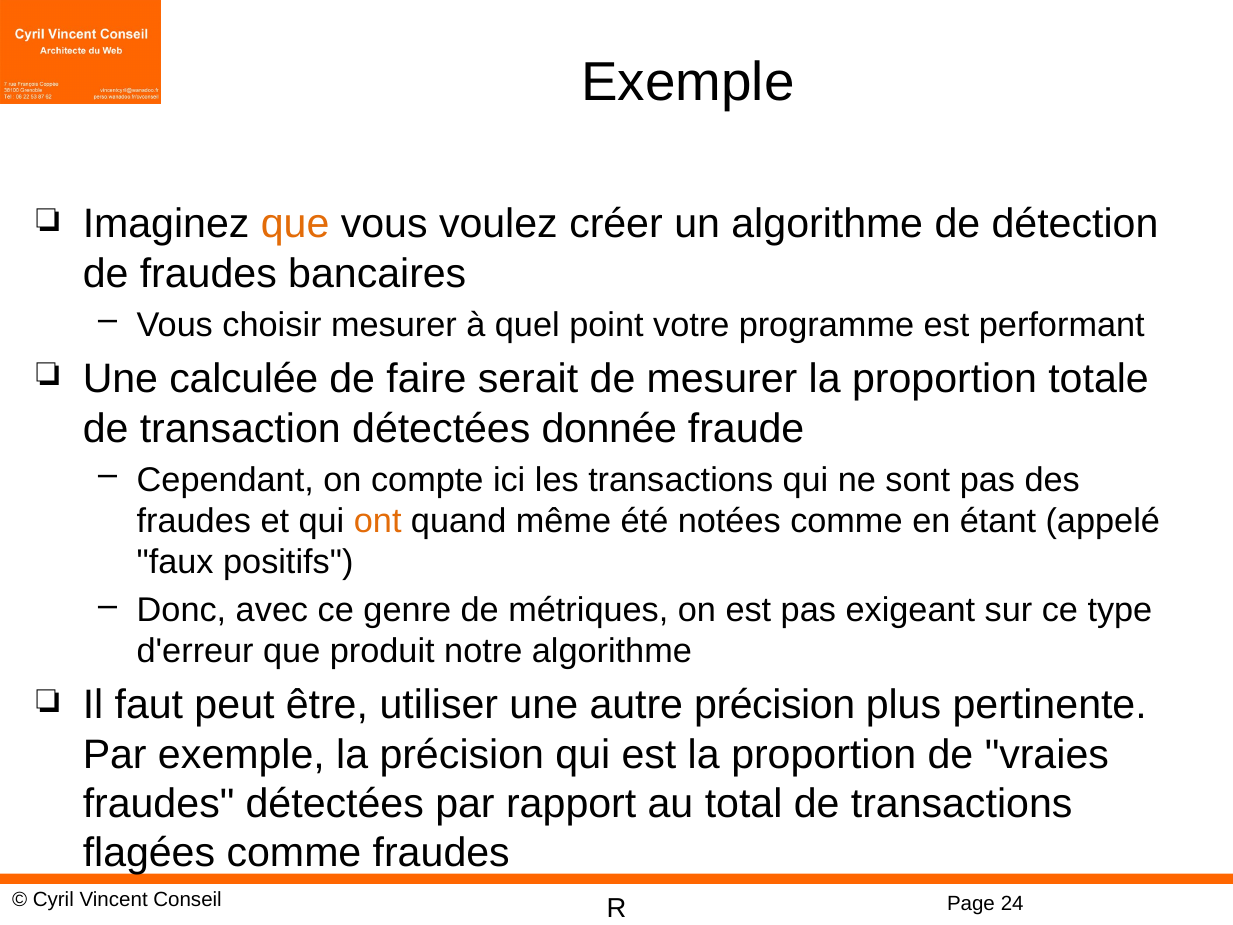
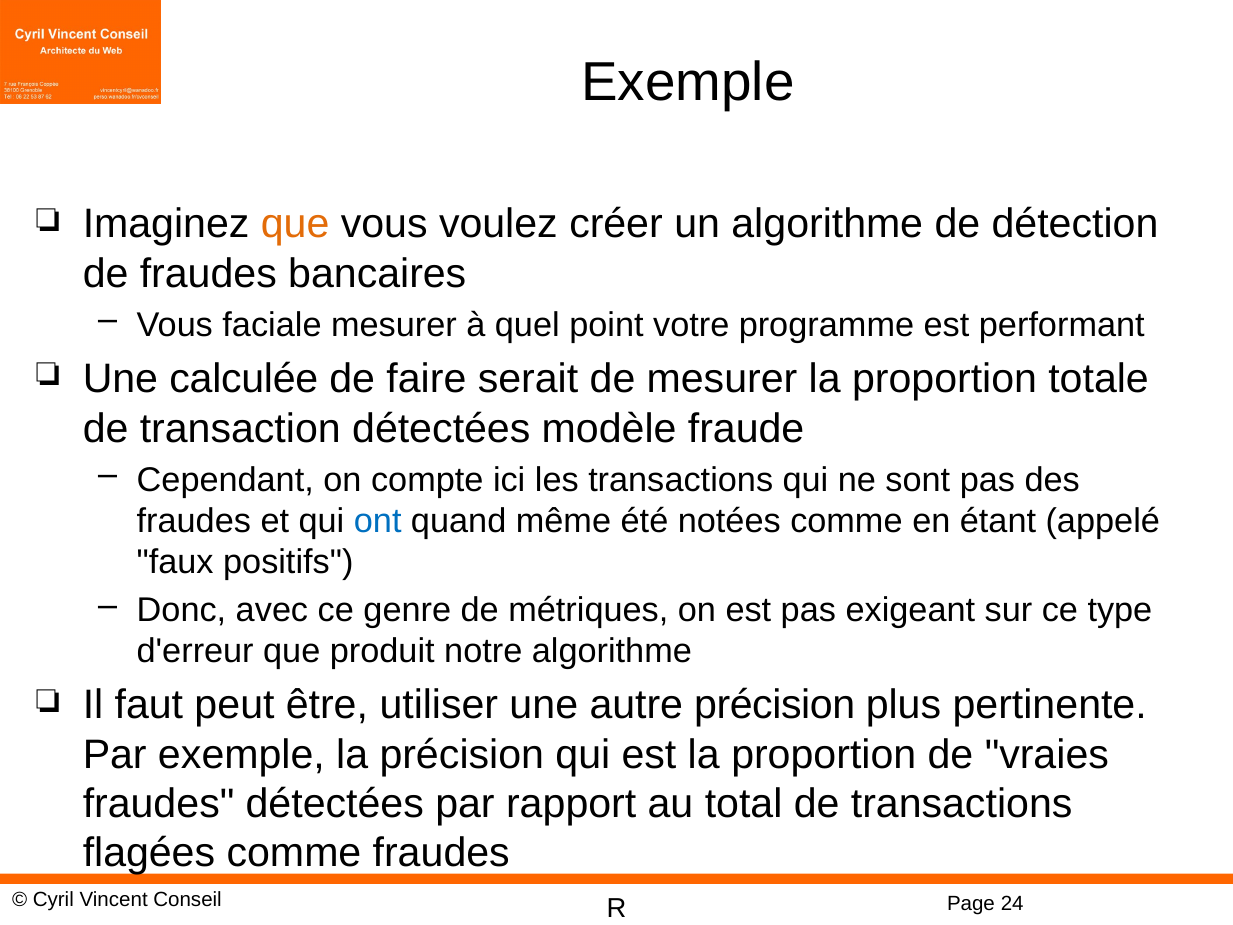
choisir: choisir -> faciale (272, 325)
donnée: donnée -> modèle (609, 428)
ont colour: orange -> blue (378, 521)
